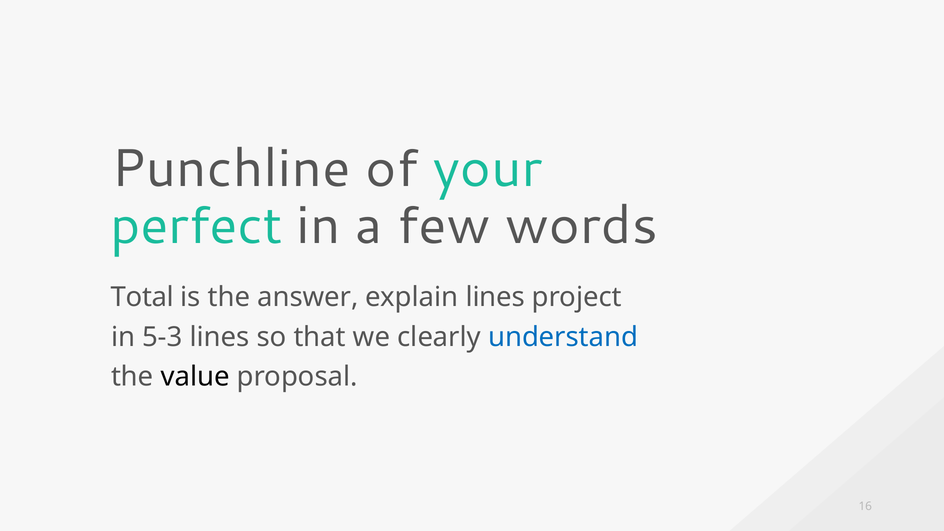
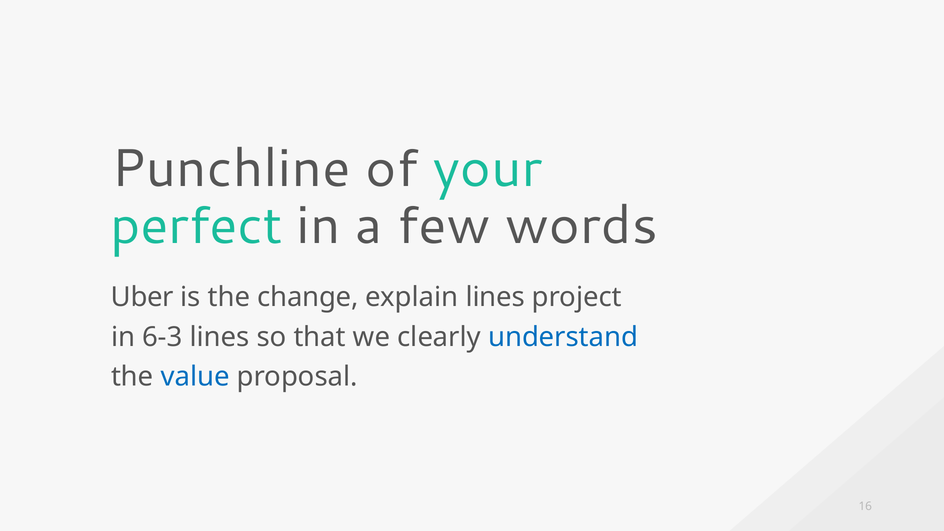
Total: Total -> Uber (142, 297)
answer: answer -> change (308, 297)
5-3: 5-3 -> 6-3 (162, 337)
value colour: black -> blue (195, 377)
